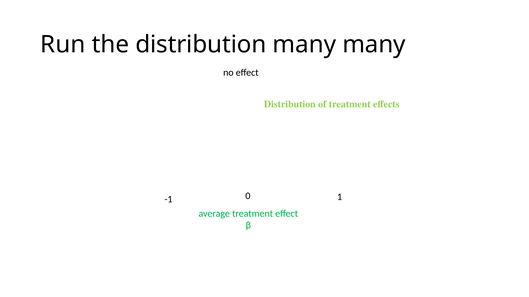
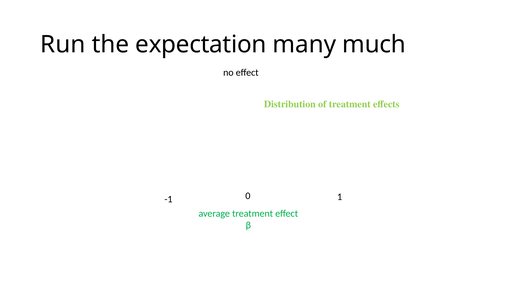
the distribution: distribution -> expectation (201, 44)
many many: many -> much (374, 44)
